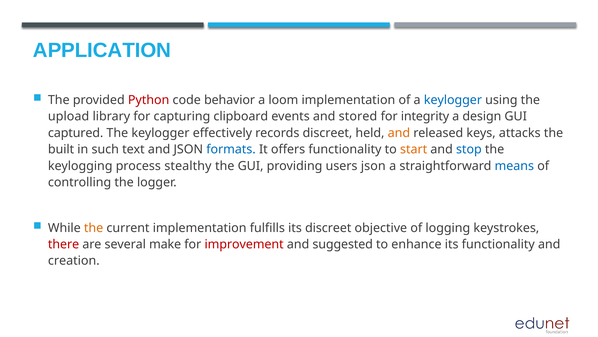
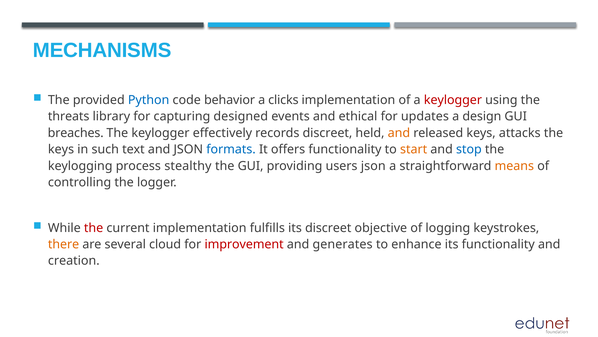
APPLICATION: APPLICATION -> MECHANISMS (102, 50)
Python colour: red -> blue (149, 100)
loom: loom -> clicks (283, 100)
keylogger colour: blue -> red (453, 100)
upload: upload -> threats (69, 116)
clipboard: clipboard -> designed (241, 116)
stored: stored -> ethical (358, 116)
integrity: integrity -> updates (425, 116)
captured: captured -> breaches (76, 133)
built: built -> keys (61, 149)
means colour: blue -> orange (514, 166)
the colour: orange -> red (94, 227)
there colour: red -> orange (64, 244)
make: make -> cloud (165, 244)
suggested: suggested -> generates (343, 244)
